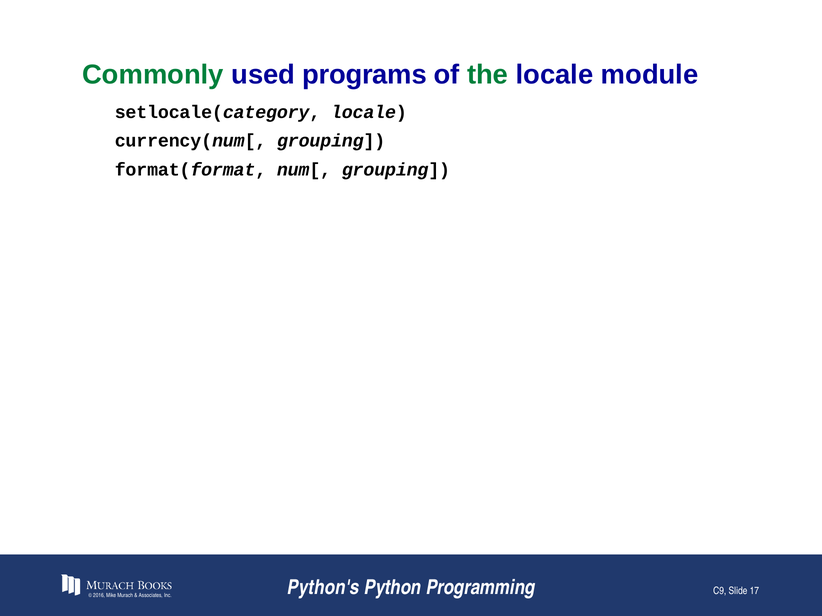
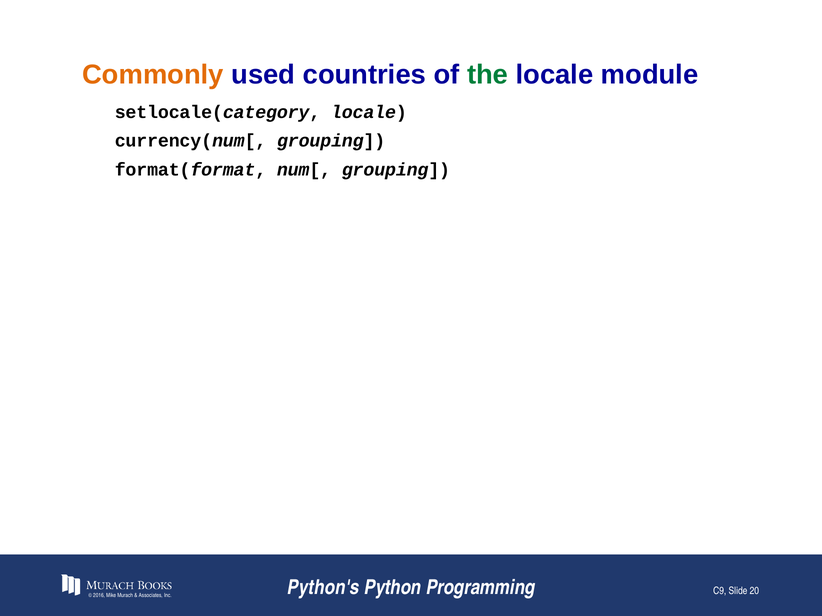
Commonly colour: green -> orange (153, 75)
programs: programs -> countries (364, 75)
17: 17 -> 20 (754, 591)
